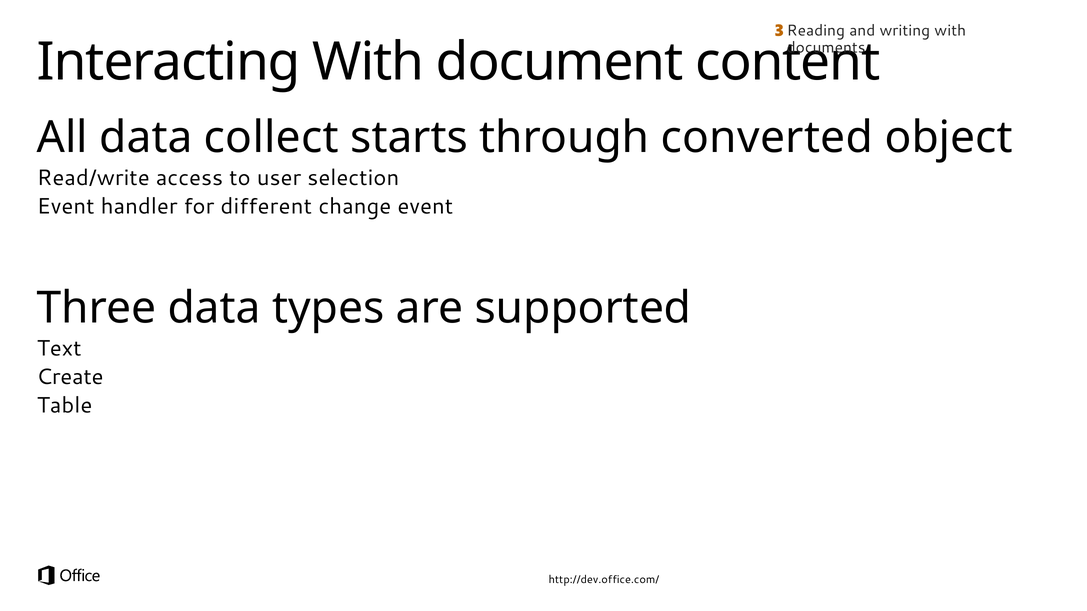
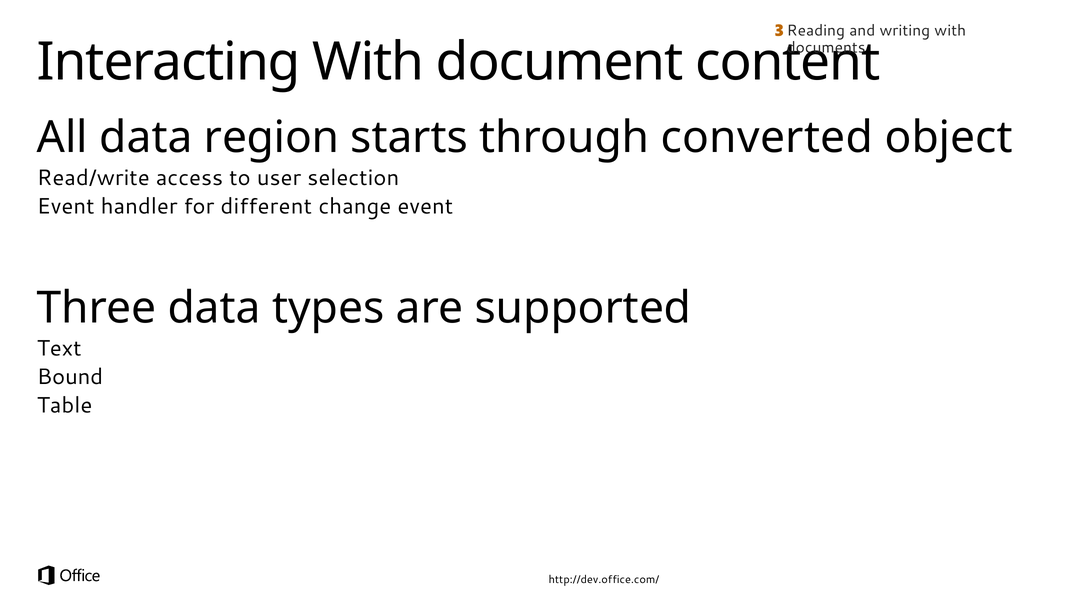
collect: collect -> region (272, 138)
Create: Create -> Bound (70, 377)
